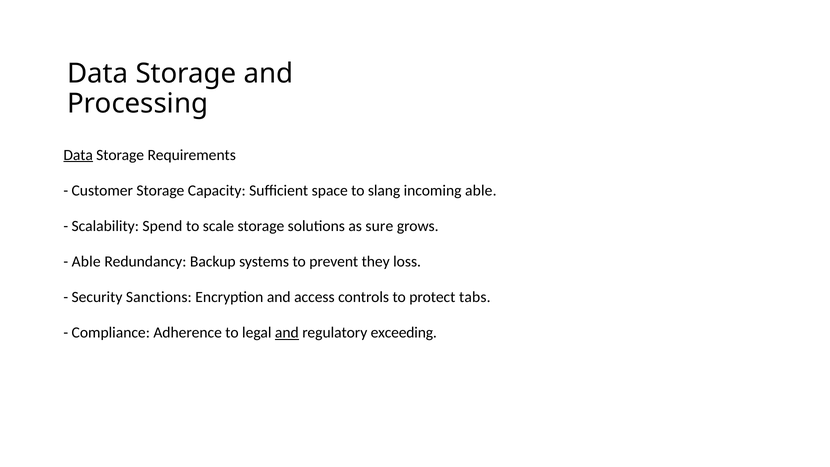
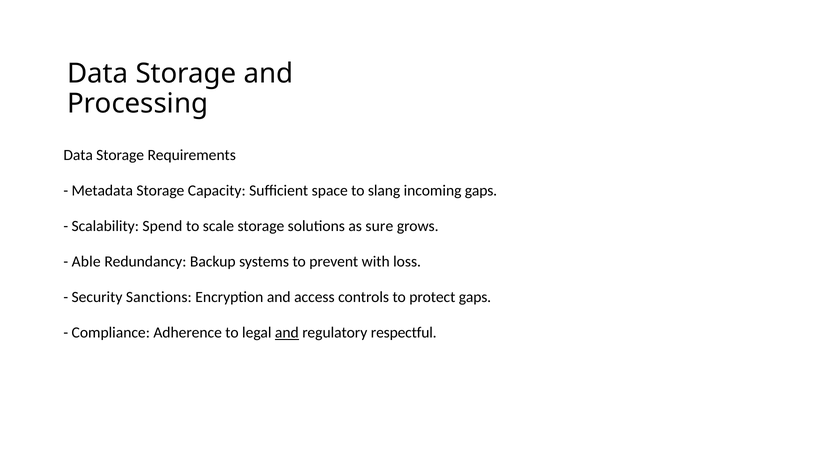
Data underline: present -> none (78, 155)
Customer: Customer -> Metadata (102, 190)
incoming able: able -> gaps (481, 190)
they: they -> with (376, 262)
protect tabs: tabs -> gaps (475, 297)
exceeding: exceeding -> respectful (404, 333)
